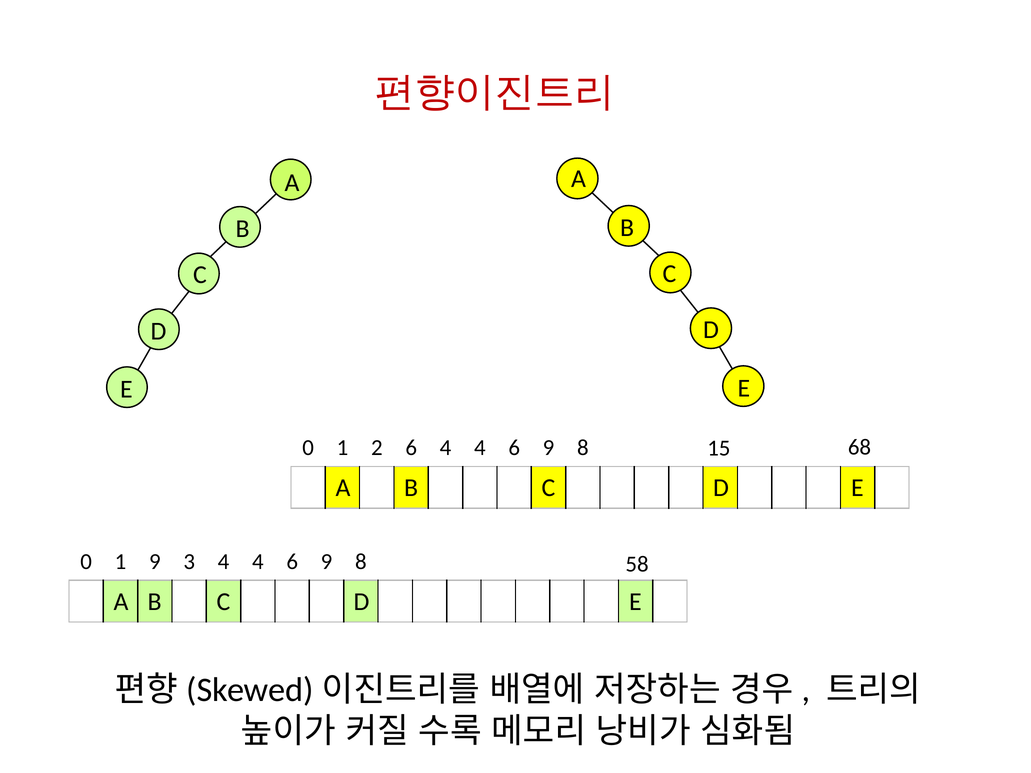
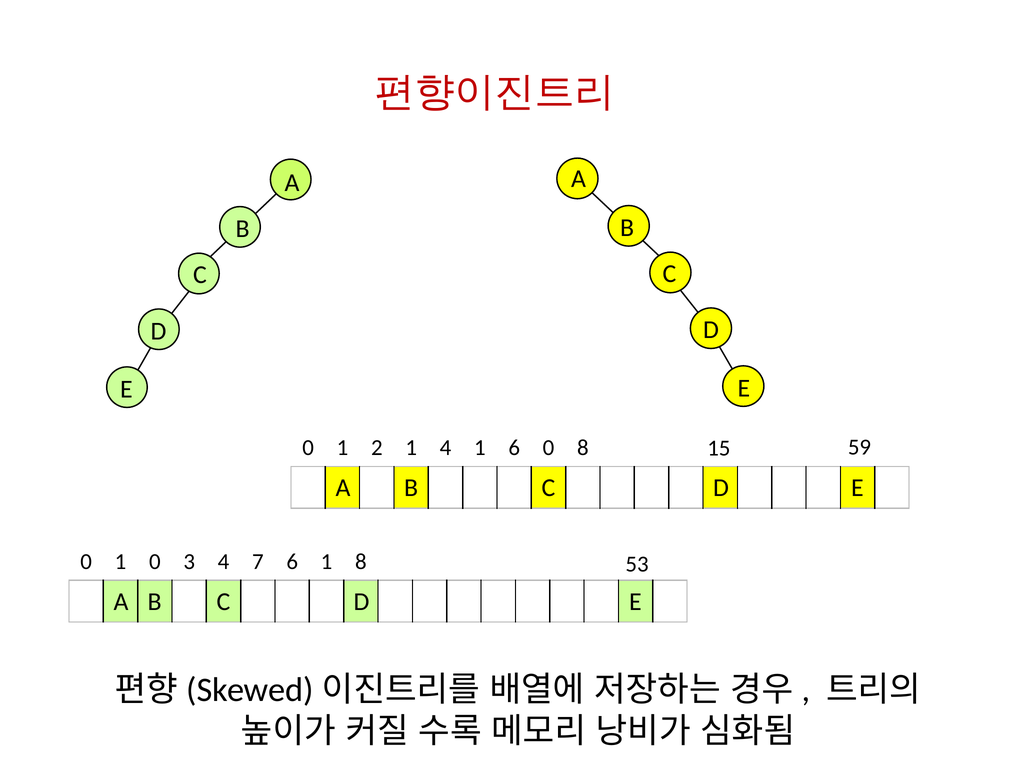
2 6: 6 -> 1 (411, 448)
4: 4 -> 1 (480, 448)
9: 9 -> 0 (549, 448)
68: 68 -> 59 (859, 447)
1 9: 9 -> 0 (155, 562)
3 4 4: 4 -> 7 (258, 562)
9: 9 -> 1 (327, 562)
58: 58 -> 53 (637, 564)
